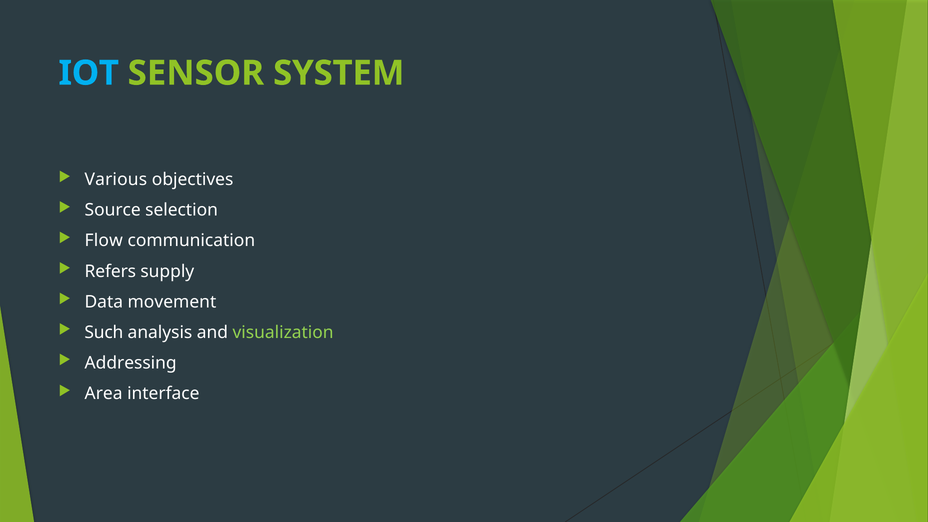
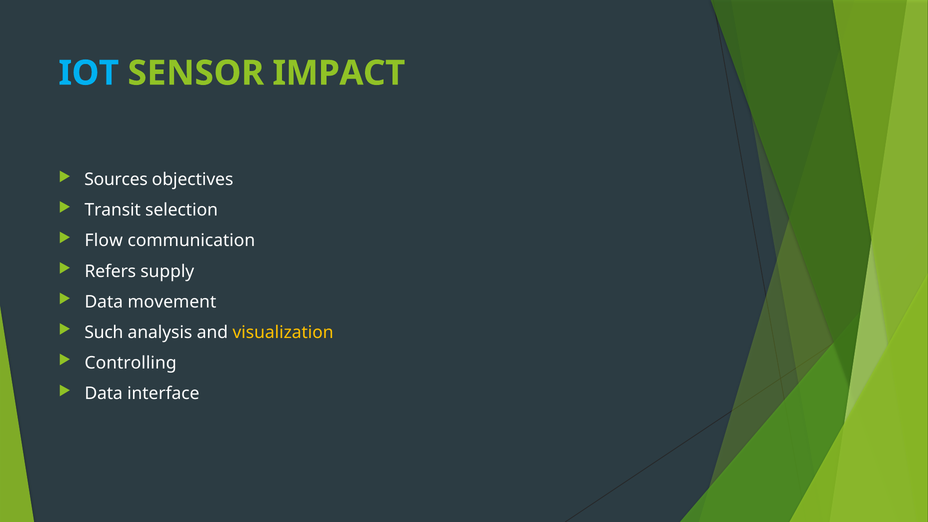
SYSTEM: SYSTEM -> IMPACT (339, 73)
Various: Various -> Sources (116, 180)
Source: Source -> Transit (113, 210)
visualization colour: light green -> yellow (283, 332)
Addressing: Addressing -> Controlling (131, 363)
Area: Area -> Data (104, 393)
